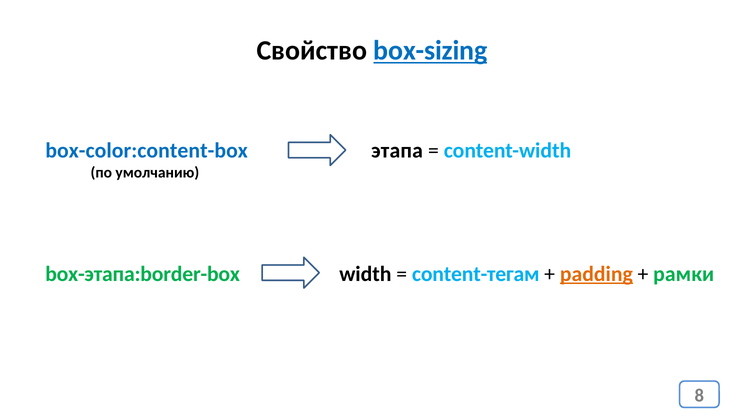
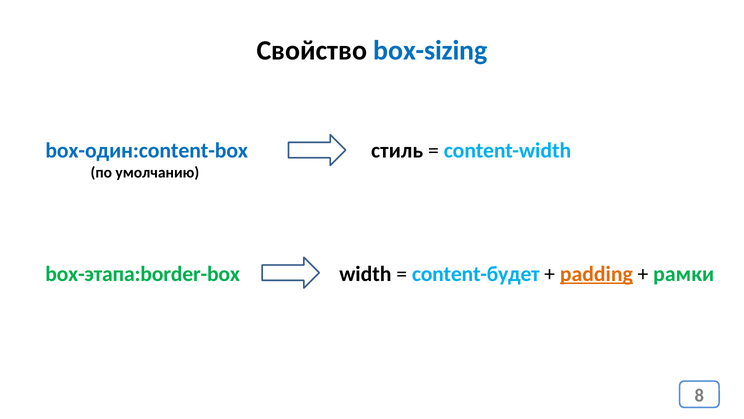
box-sizing underline: present -> none (430, 51)
box-color:content-box: box-color:content-box -> box-один:content-box (147, 151)
этапа: этапа -> стиль (397, 150)
content-тегам: content-тегам -> content-будет (476, 274)
